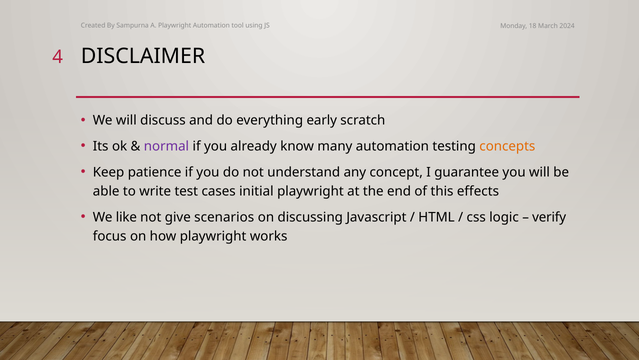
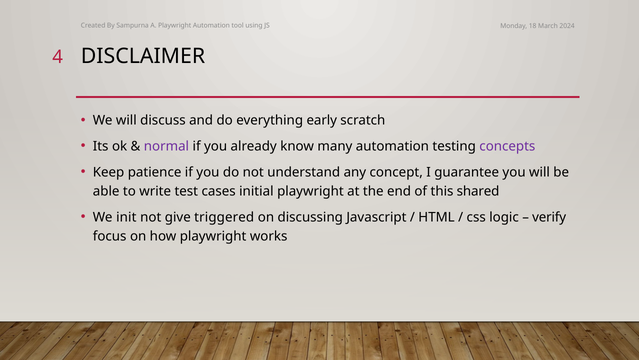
concepts colour: orange -> purple (507, 146)
effects: effects -> shared (478, 191)
like: like -> init (126, 217)
scenarios: scenarios -> triggered (224, 217)
